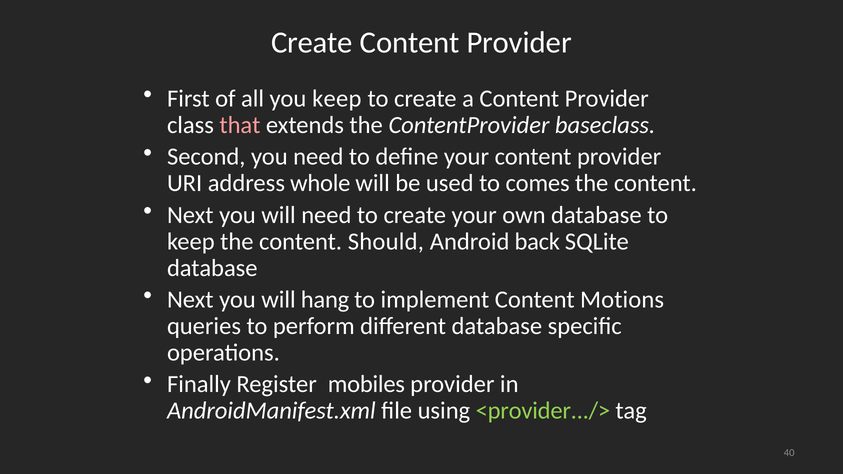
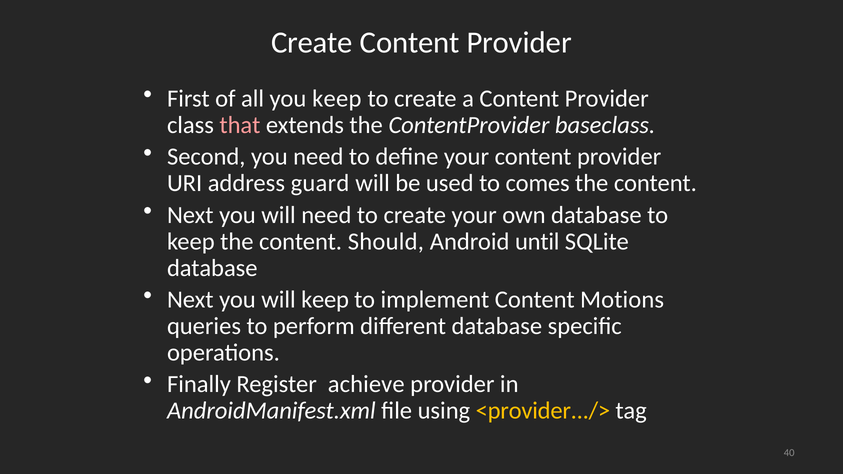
whole: whole -> guard (320, 183)
back: back -> until (537, 242)
will hang: hang -> keep (325, 300)
mobiles: mobiles -> achieve (366, 384)
<provider.../> colour: light green -> yellow (543, 411)
